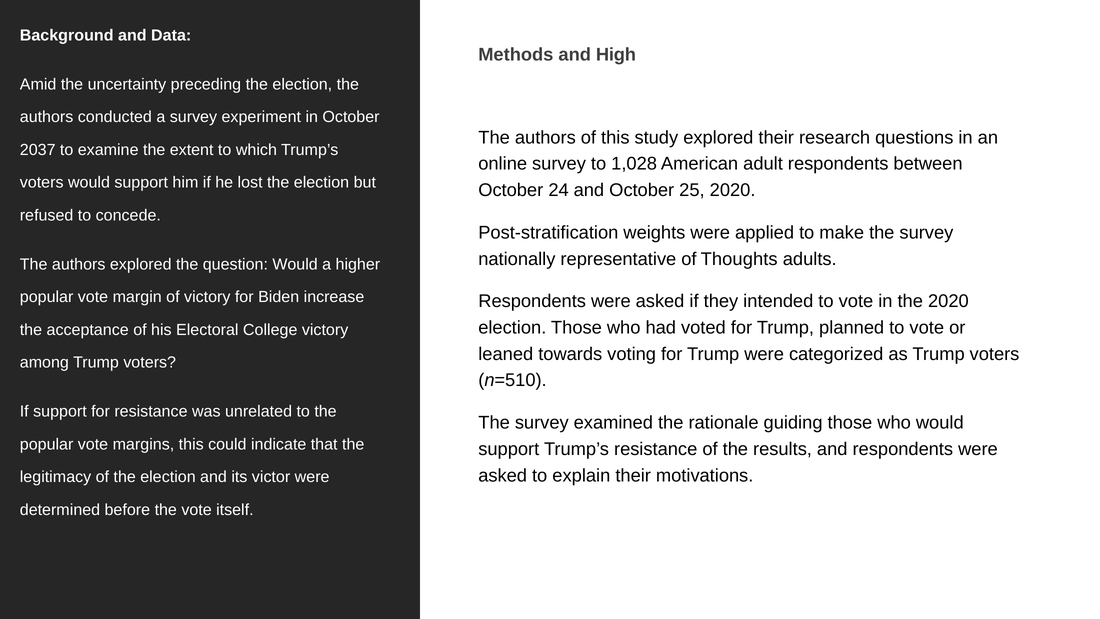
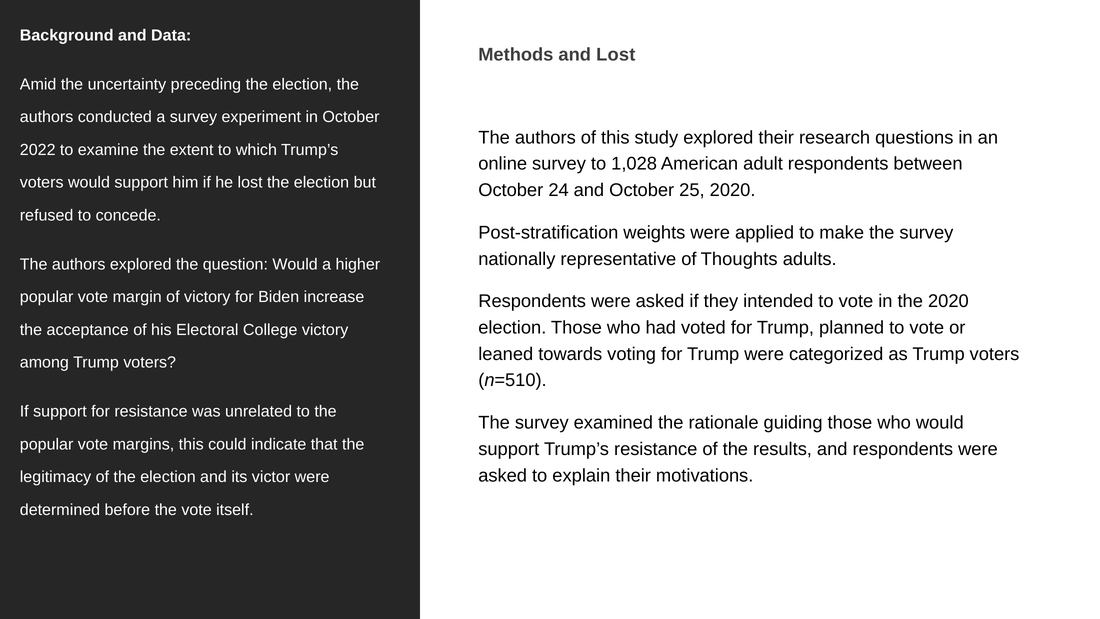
and High: High -> Lost (616, 55)
2037: 2037 -> 2022 (38, 150)
